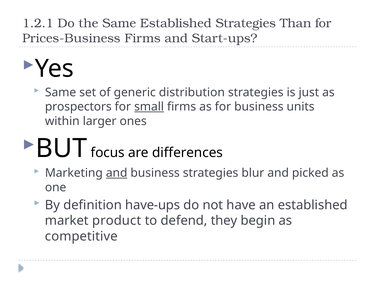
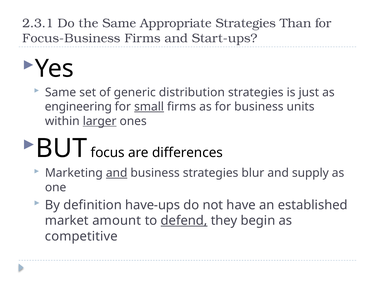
1.2.1: 1.2.1 -> 2.3.1 (38, 23)
Same Established: Established -> Appropriate (176, 23)
Prices-Business: Prices-Business -> Focus-Business (71, 38)
prospectors: prospectors -> engineering (78, 107)
larger underline: none -> present (100, 121)
picked: picked -> supply (310, 173)
product: product -> amount (117, 221)
defend underline: none -> present (184, 221)
